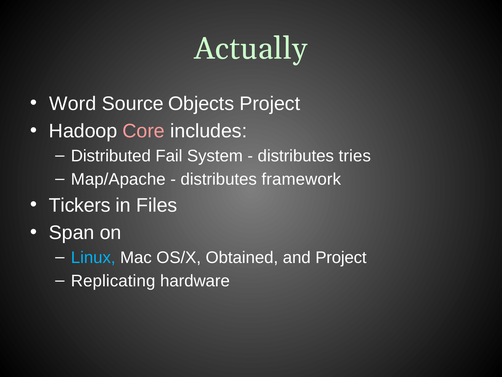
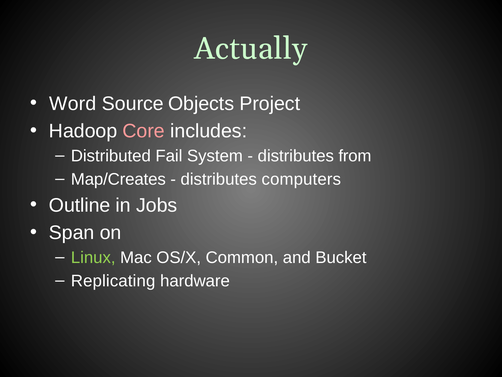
tries: tries -> from (355, 156)
Map/Apache: Map/Apache -> Map/Creates (118, 179)
framework: framework -> computers (301, 179)
Tickers: Tickers -> Outline (80, 205)
Files: Files -> Jobs (157, 205)
Linux colour: light blue -> light green (93, 257)
Obtained: Obtained -> Common (242, 257)
and Project: Project -> Bucket (341, 257)
